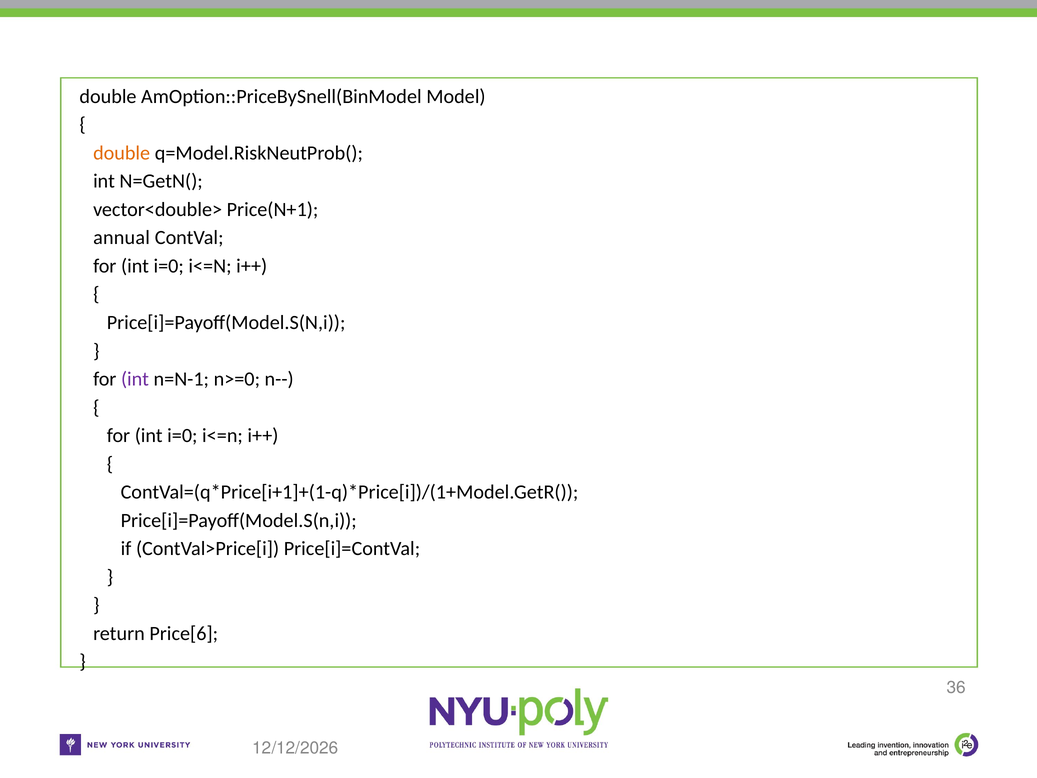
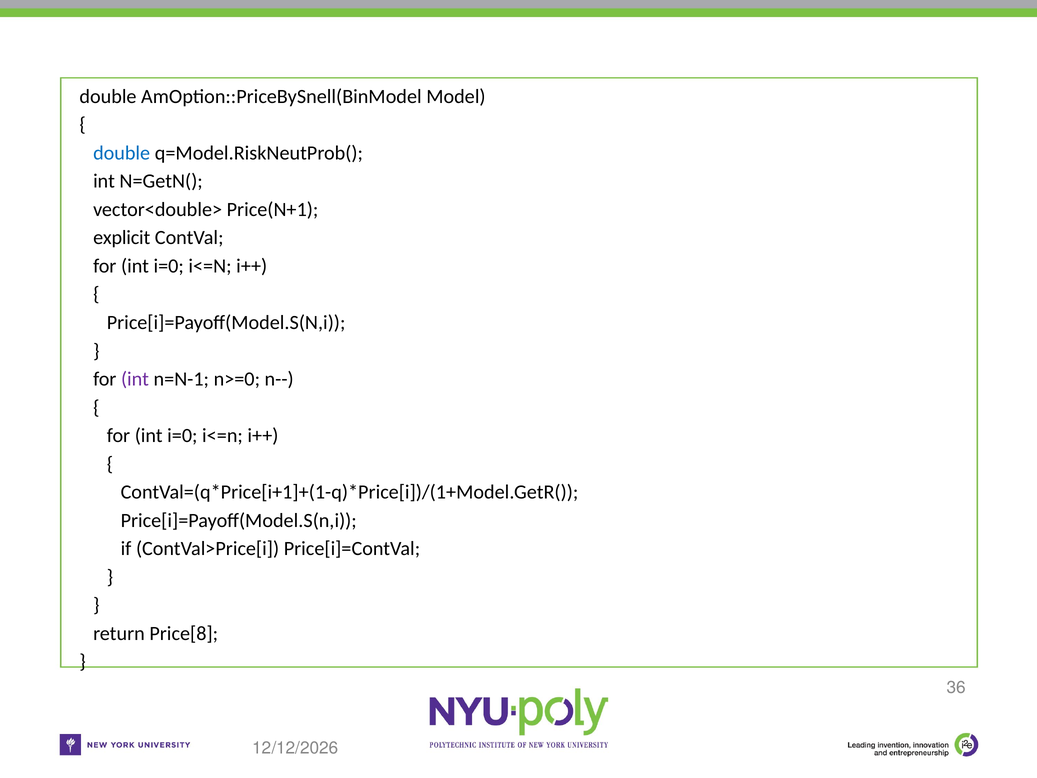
double colour: orange -> blue (122, 153)
annual: annual -> explicit (122, 238)
Price[6: Price[6 -> Price[8 (184, 633)
